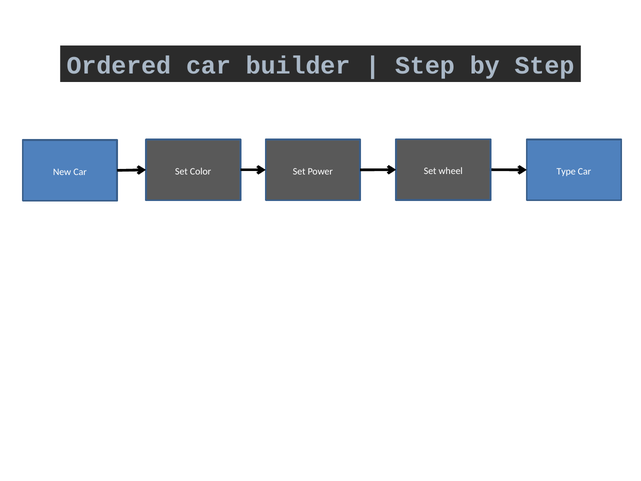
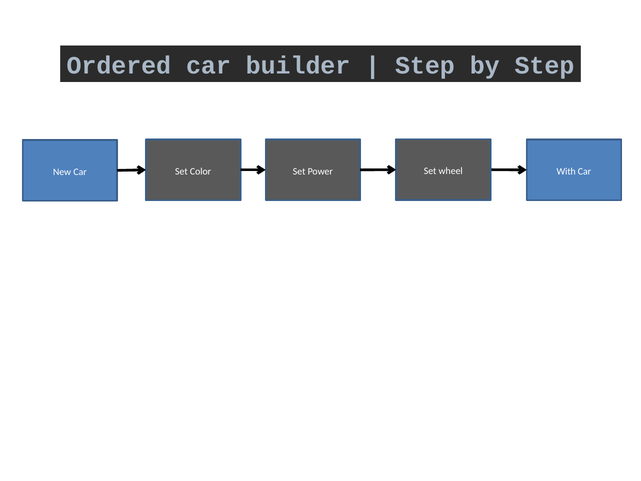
Type: Type -> With (566, 171)
